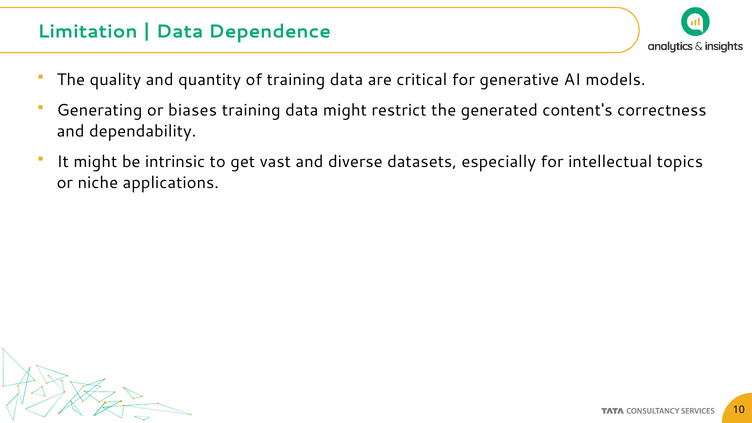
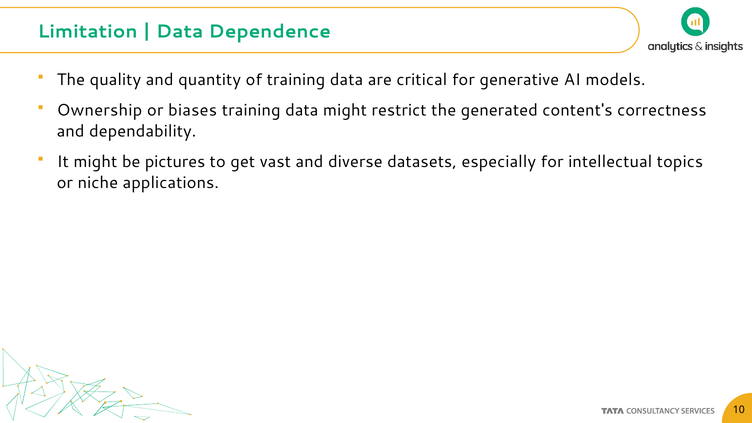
Generating: Generating -> Ownership (99, 110)
intrinsic: intrinsic -> pictures (175, 162)
